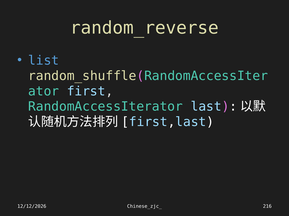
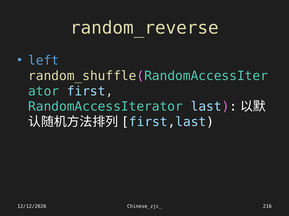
list: list -> left (44, 61)
